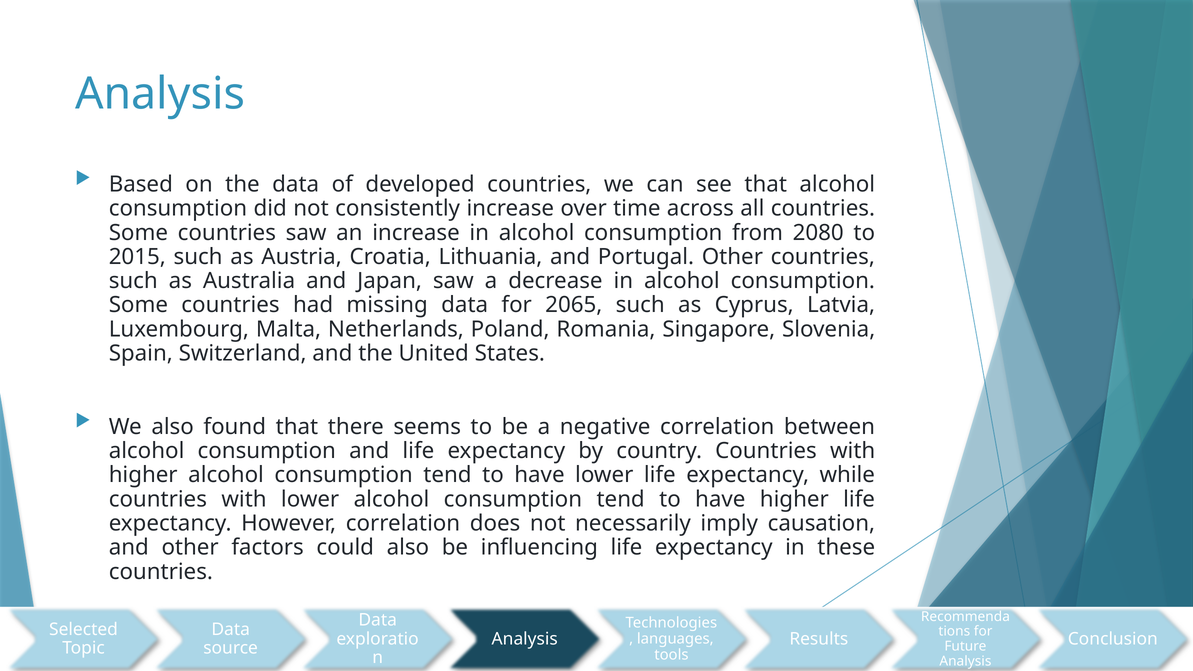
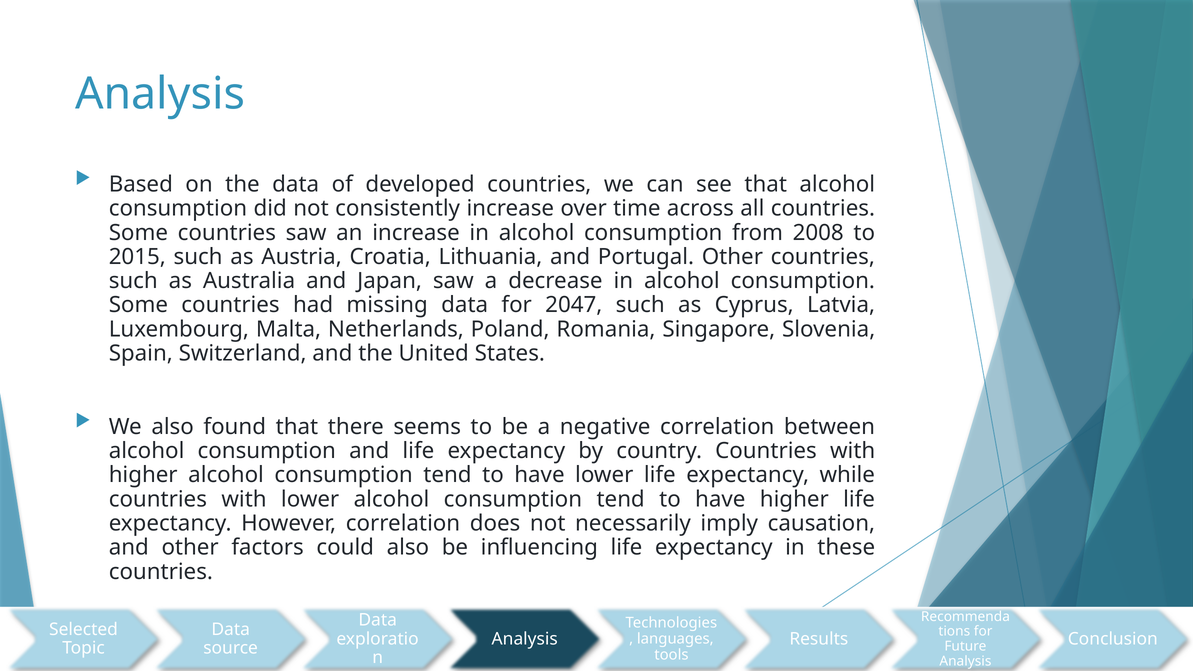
2080: 2080 -> 2008 (818, 233)
2065: 2065 -> 2047 (574, 305)
